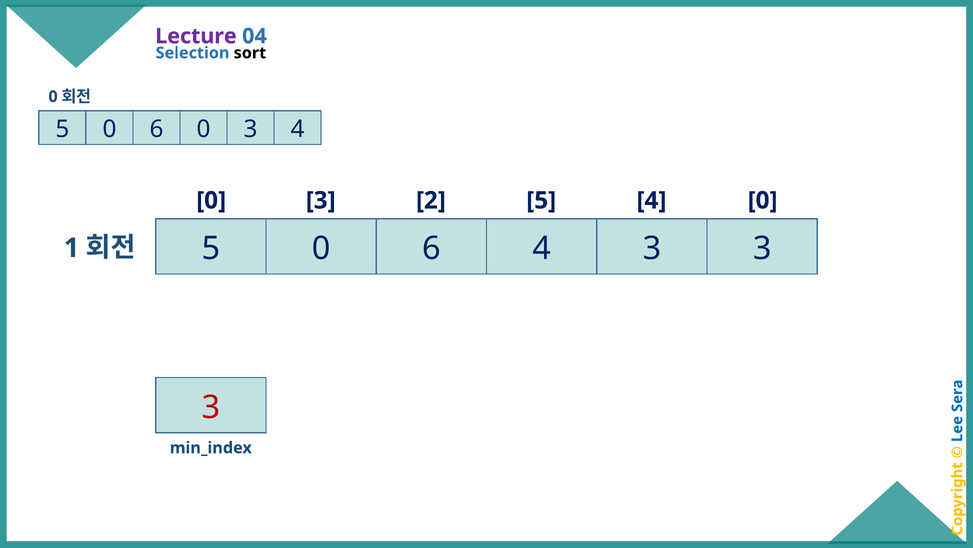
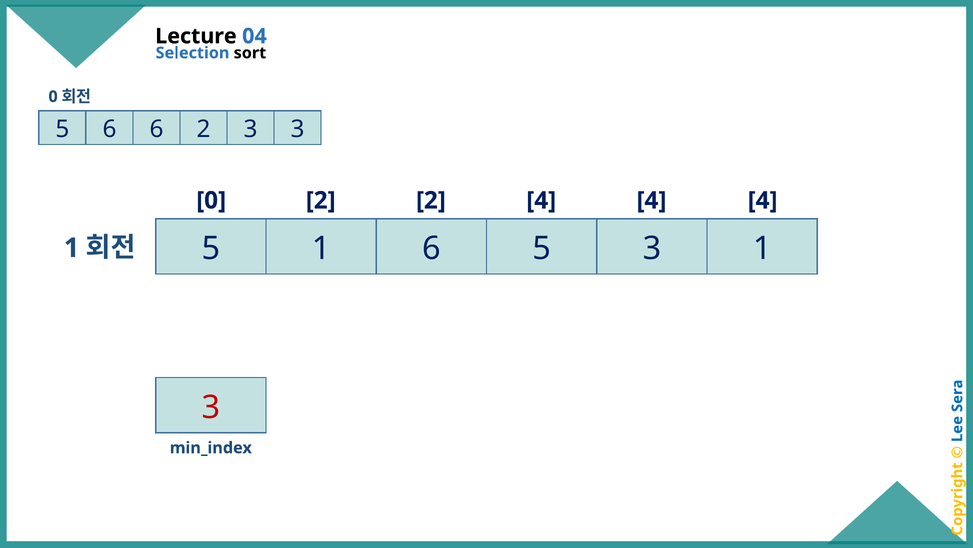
Lecture colour: purple -> black (196, 36)
0: 0 -> 6 (109, 129)
6 0: 0 -> 2 (204, 129)
3 4: 4 -> 3 (298, 129)
3: 3 -> 2 (321, 200)
2 5: 5 -> 4 (541, 200)
0: 0 -> 4 (763, 200)
0: 0 -> 1 (321, 248)
6 4: 4 -> 5 (542, 248)
3 3: 3 -> 1 (762, 248)
